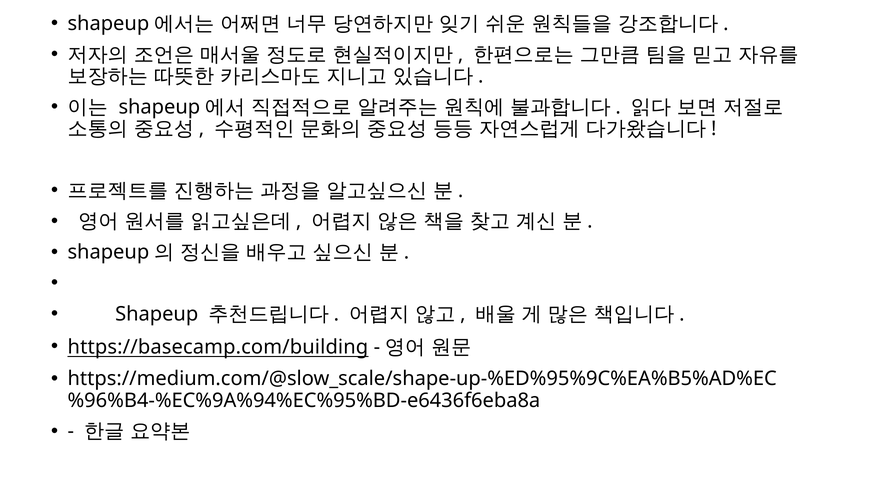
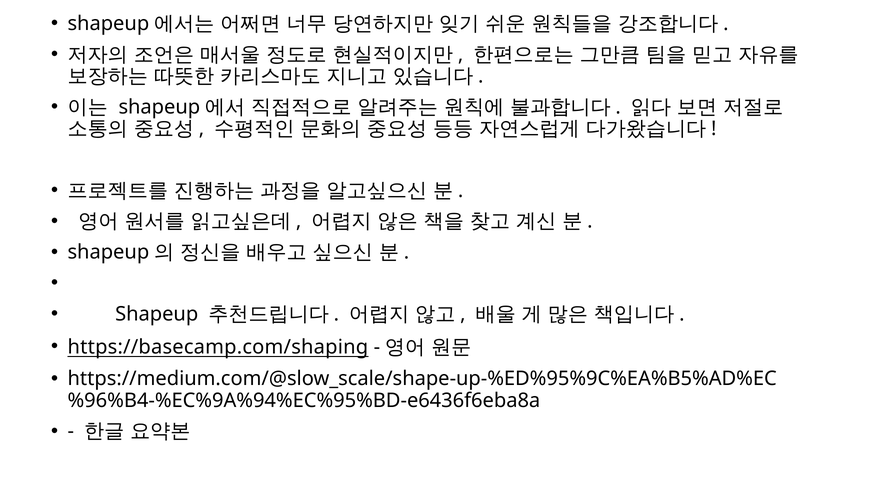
https://basecamp.com/building: https://basecamp.com/building -> https://basecamp.com/shaping (218, 347)
